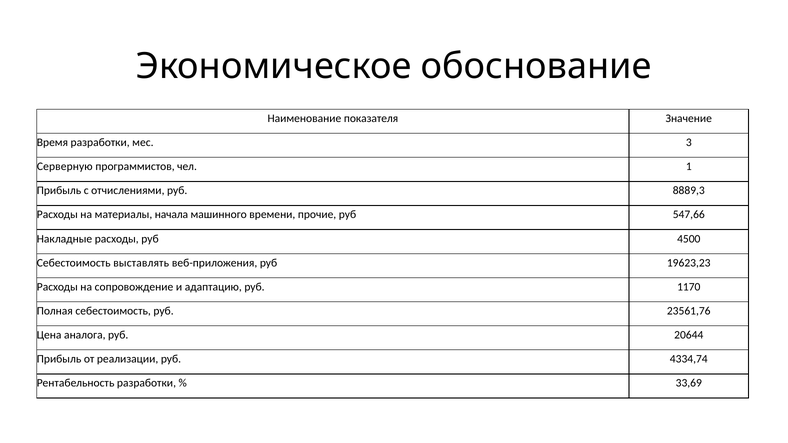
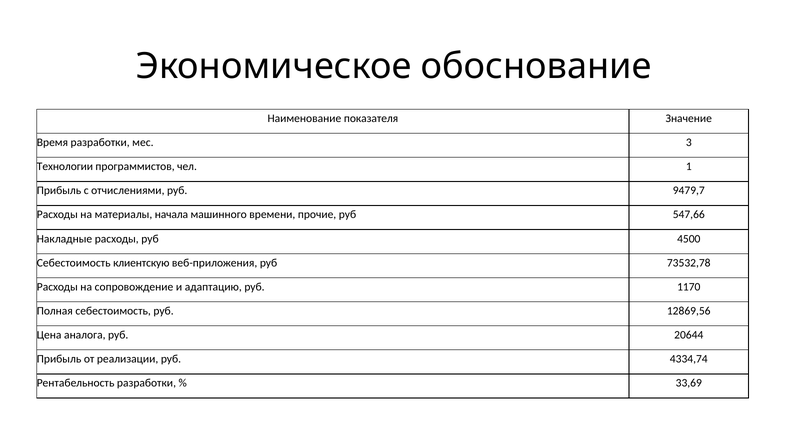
Серверную: Серверную -> Технологии (65, 167)
8889,3: 8889,3 -> 9479,7 (689, 191)
выставлять: выставлять -> клиентскую (141, 263)
19623,23: 19623,23 -> 73532,78 (689, 263)
23561,76: 23561,76 -> 12869,56 (689, 311)
